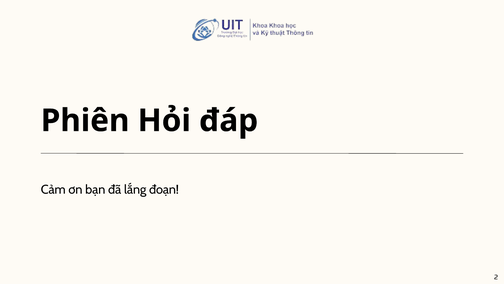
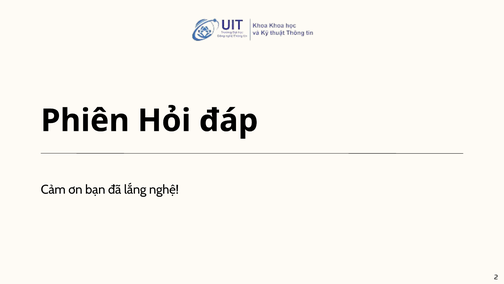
đoạn: đoạn -> nghệ (164, 189)
